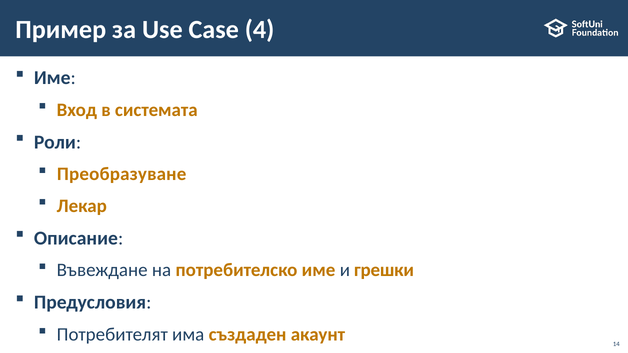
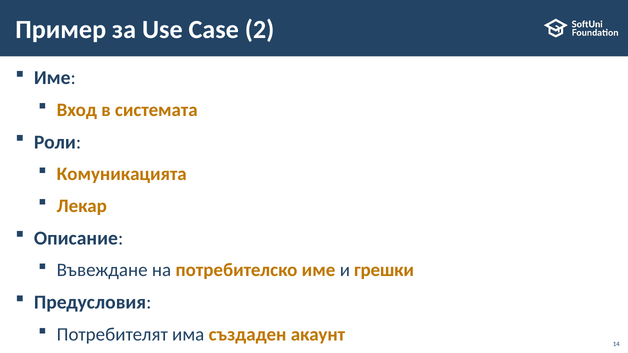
4: 4 -> 2 (260, 30)
Преобразуване: Преобразуване -> Комуникацията (122, 174)
